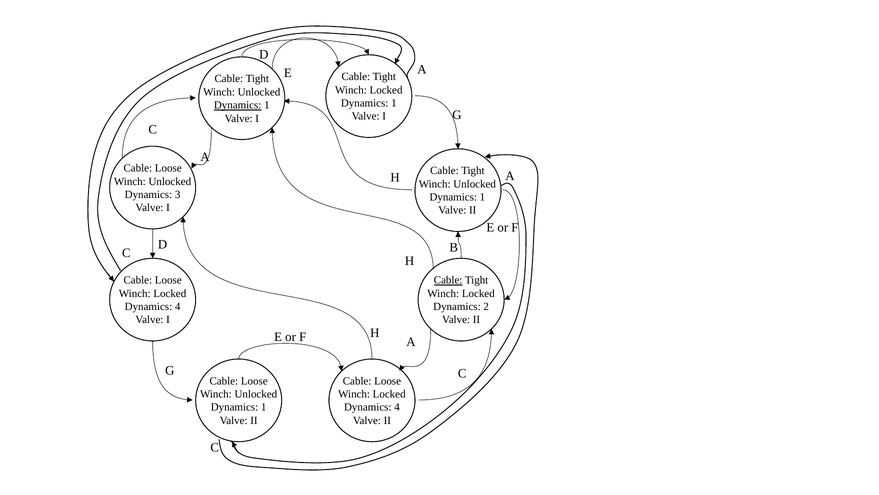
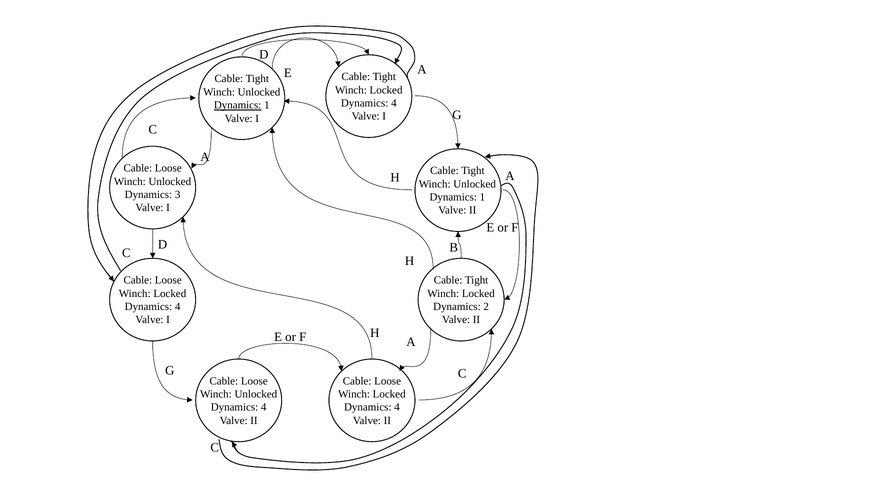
1: 1 -> 4 (394, 103)
Cable underline: present -> none (448, 280)
1: 1 -> 4 (264, 407)
